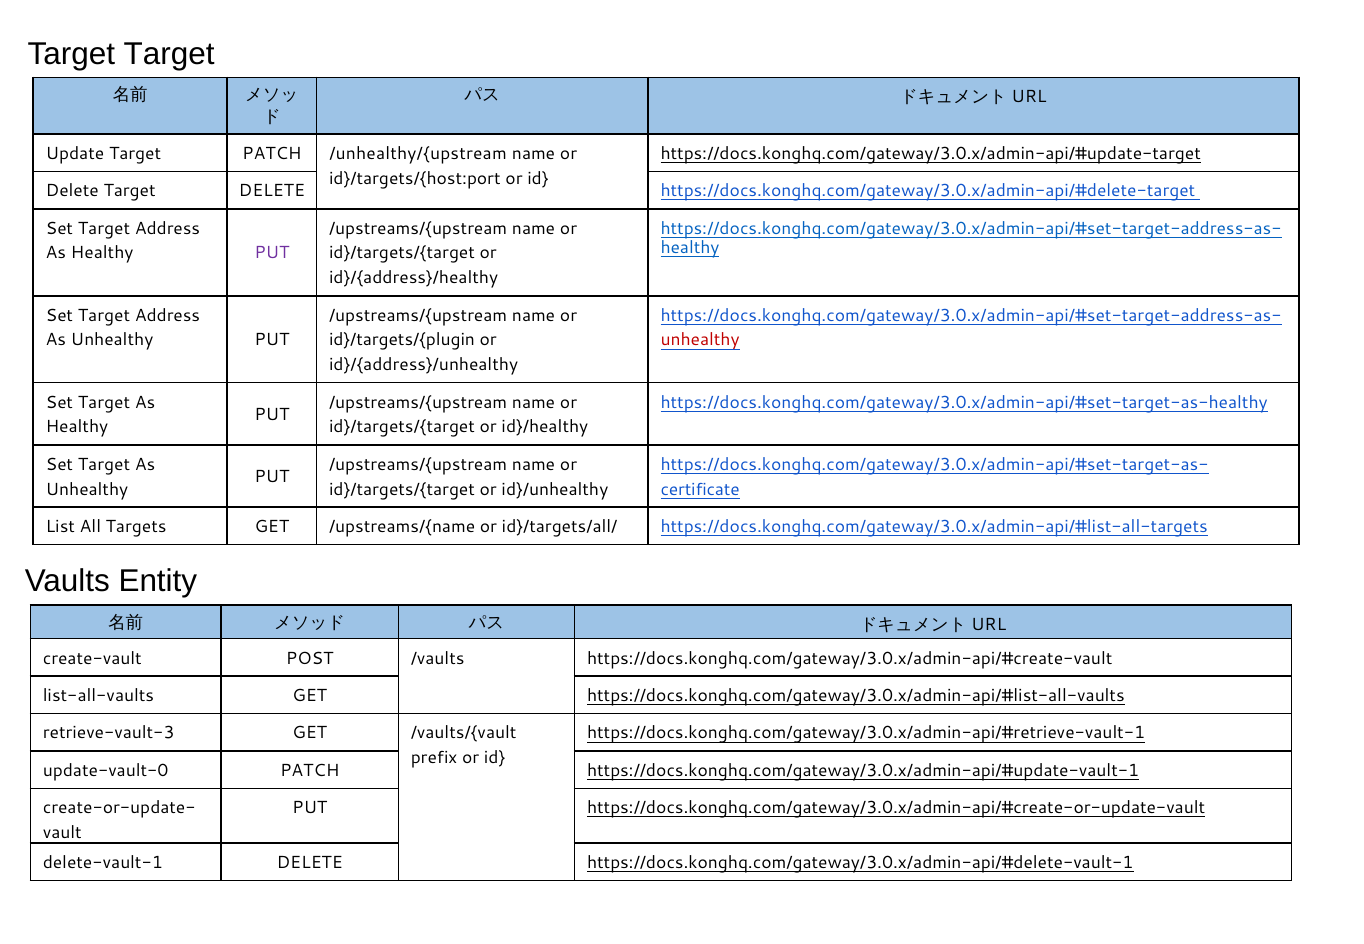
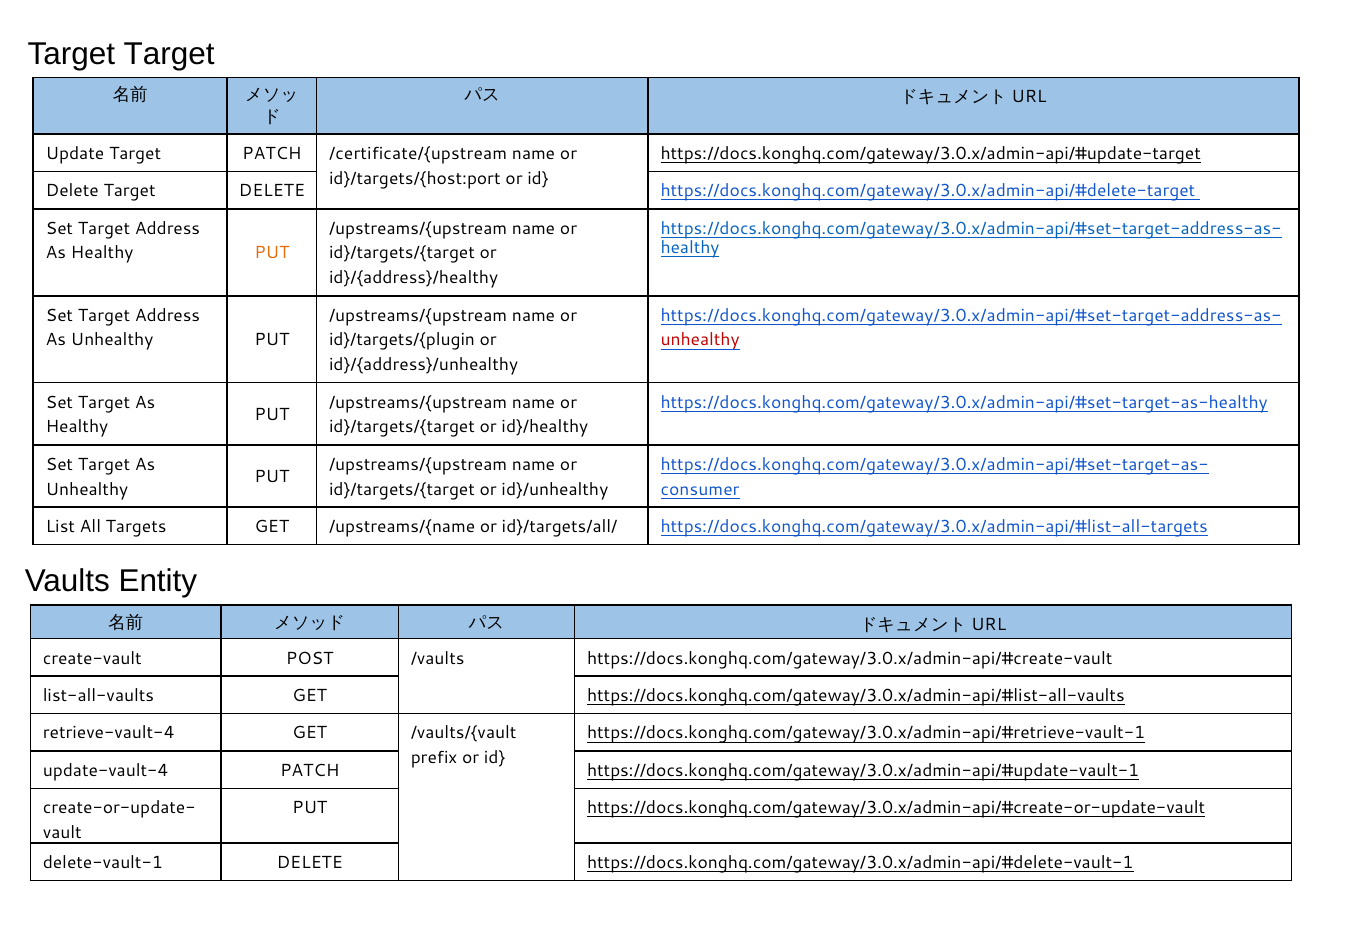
/unhealthy/{upstream: /unhealthy/{upstream -> /certificate/{upstream (418, 154)
PUT colour: purple -> orange (272, 253)
certificate: certificate -> consumer (700, 489)
retrieve-vault-3: retrieve-vault-3 -> retrieve-vault-4 (109, 733)
update-vault-0: update-vault-0 -> update-vault-4 (106, 771)
